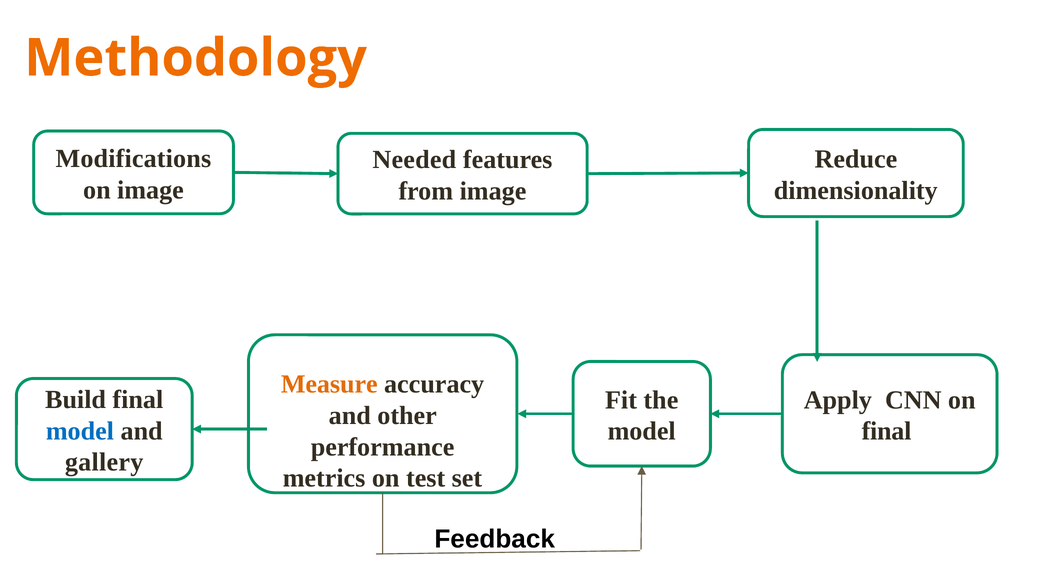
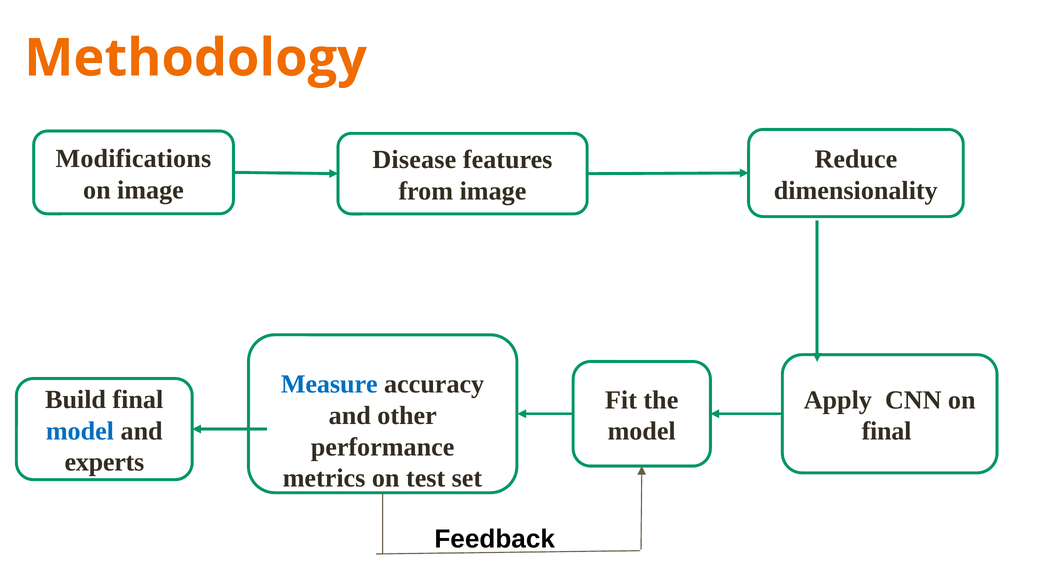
Needed: Needed -> Disease (414, 160)
Measure colour: orange -> blue (329, 384)
gallery: gallery -> experts (104, 463)
